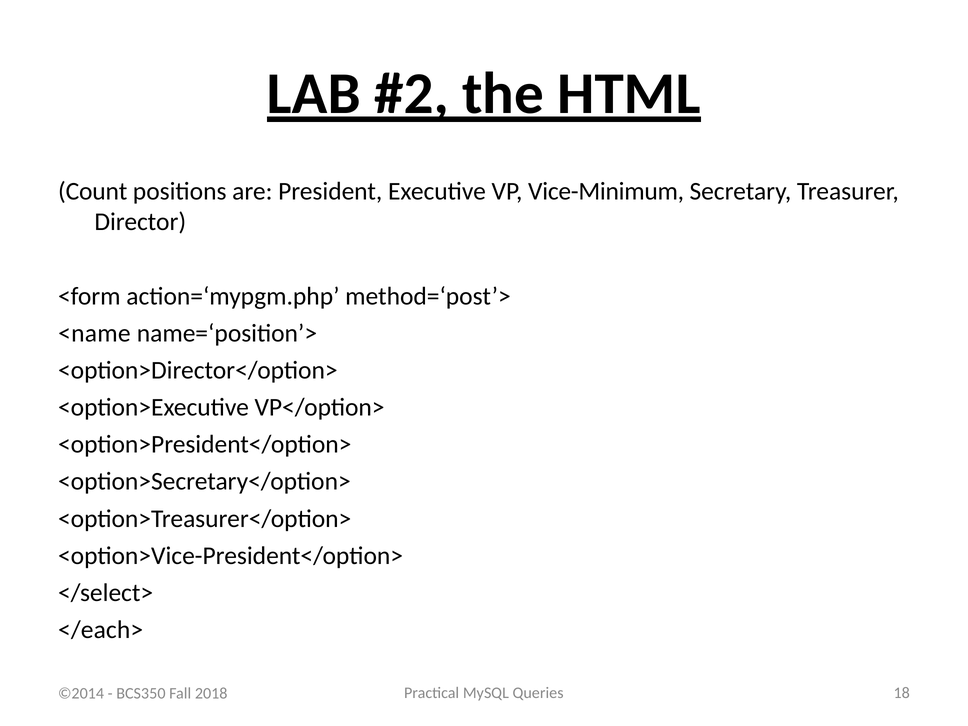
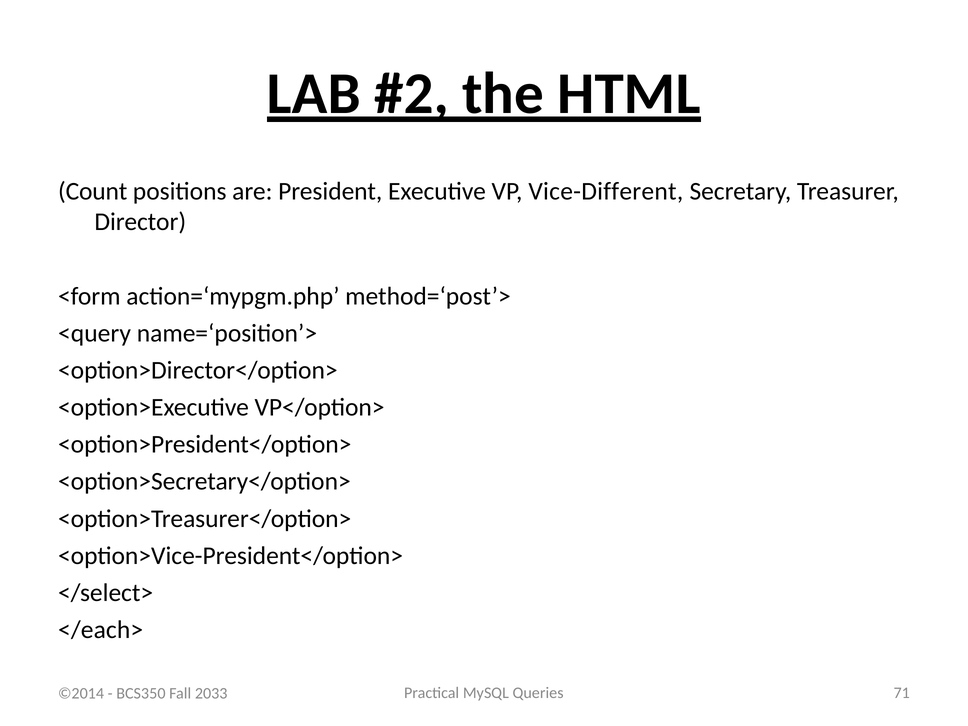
Vice-Minimum: Vice-Minimum -> Vice-Different (606, 191)
<name: <name -> <query (95, 333)
18: 18 -> 71 (902, 693)
2018: 2018 -> 2033 (211, 693)
